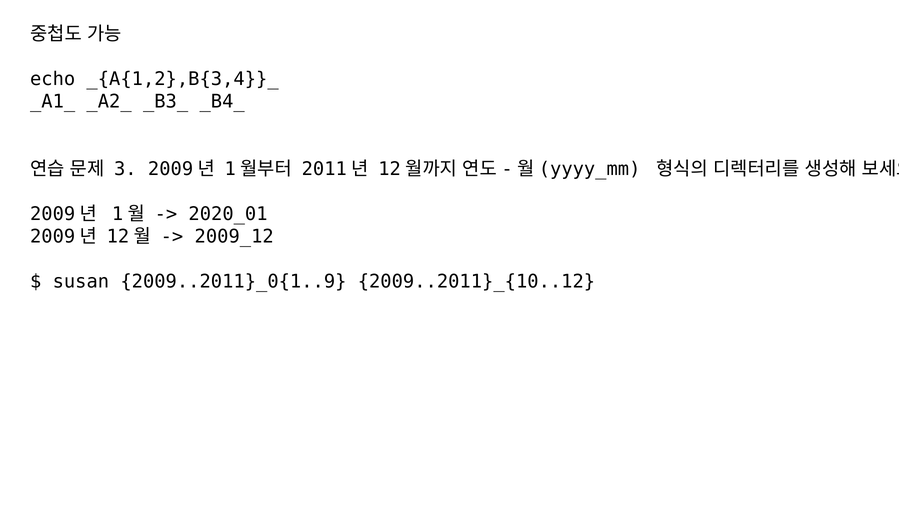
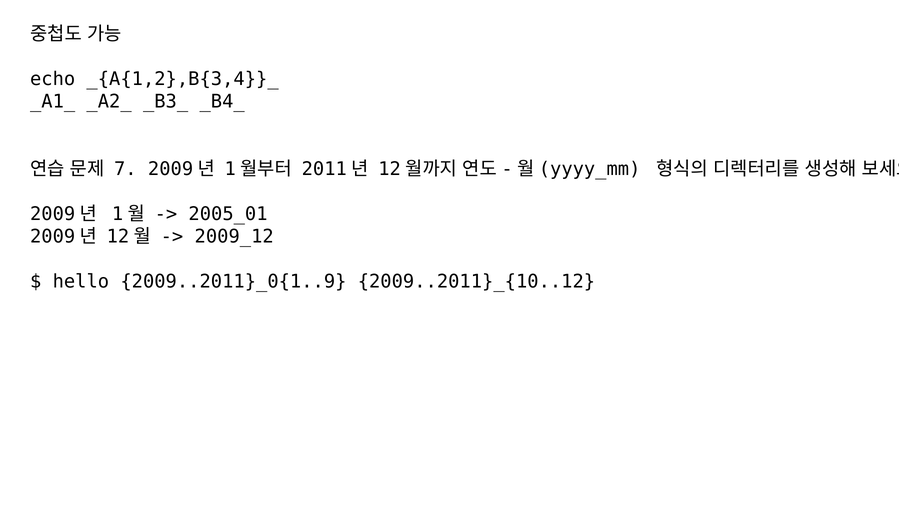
3: 3 -> 7 (125, 169)
2020_01: 2020_01 -> 2005_01 (228, 214)
susan: susan -> hello (81, 282)
